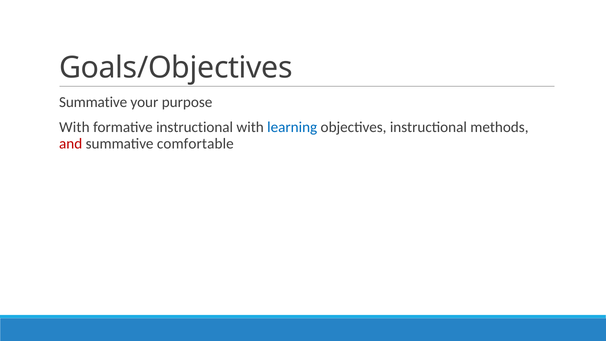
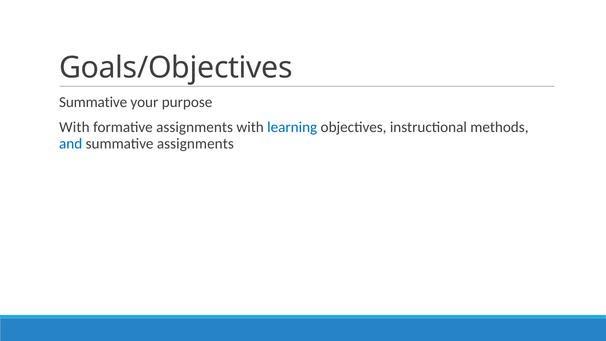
formative instructional: instructional -> assignments (195, 127)
and colour: red -> blue (71, 144)
summative comfortable: comfortable -> assignments (195, 144)
